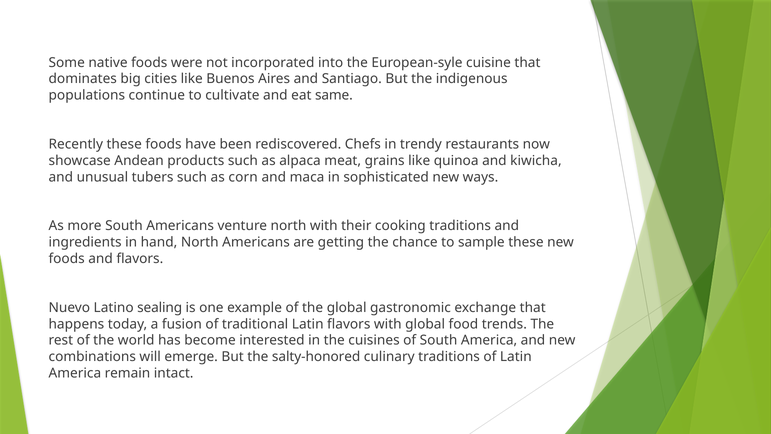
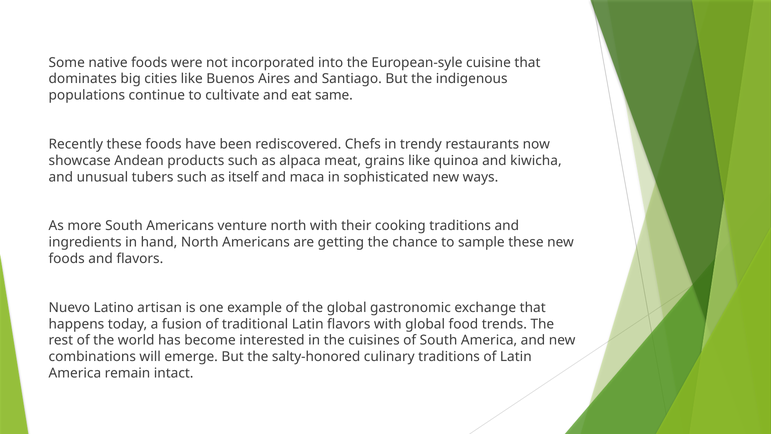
corn: corn -> itself (243, 177)
sealing: sealing -> artisan (160, 307)
